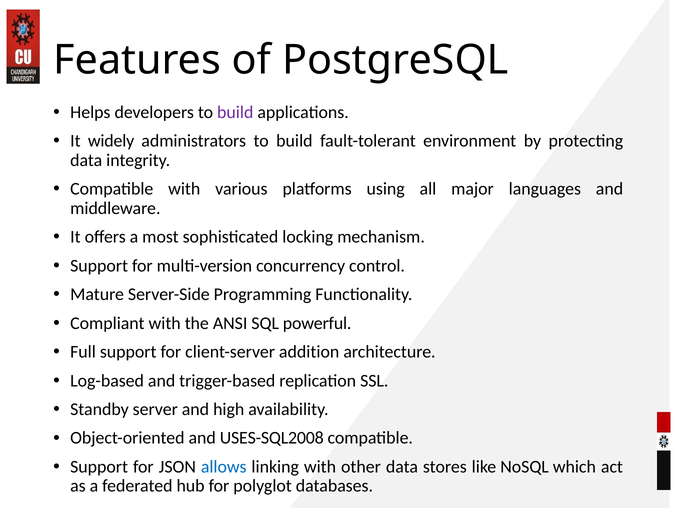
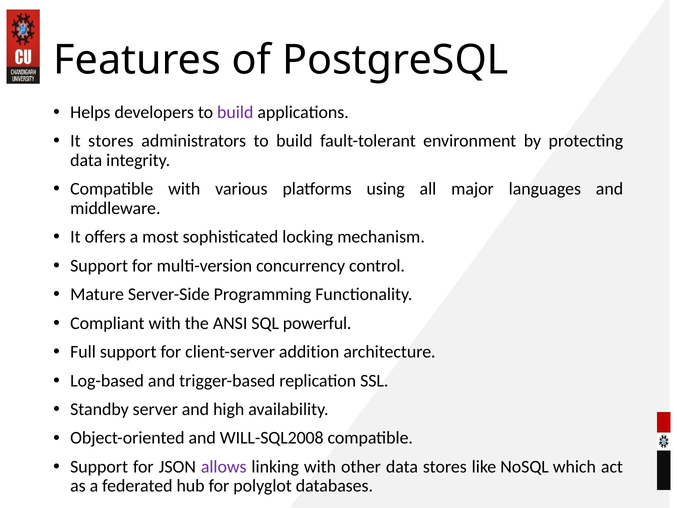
It widely: widely -> stores (111, 141)
USES-SQL2008: USES-SQL2008 -> WILL-SQL2008 (272, 438)
allows colour: blue -> purple (224, 467)
